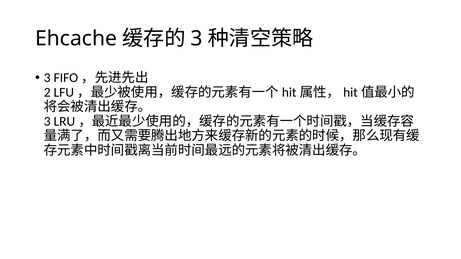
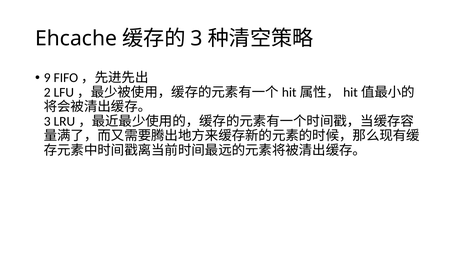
3: 3 -> 9 (47, 78)
